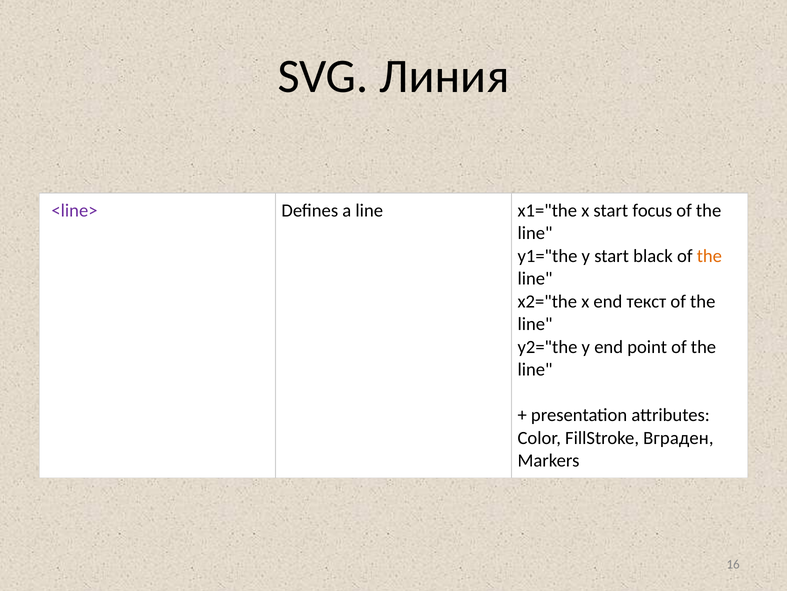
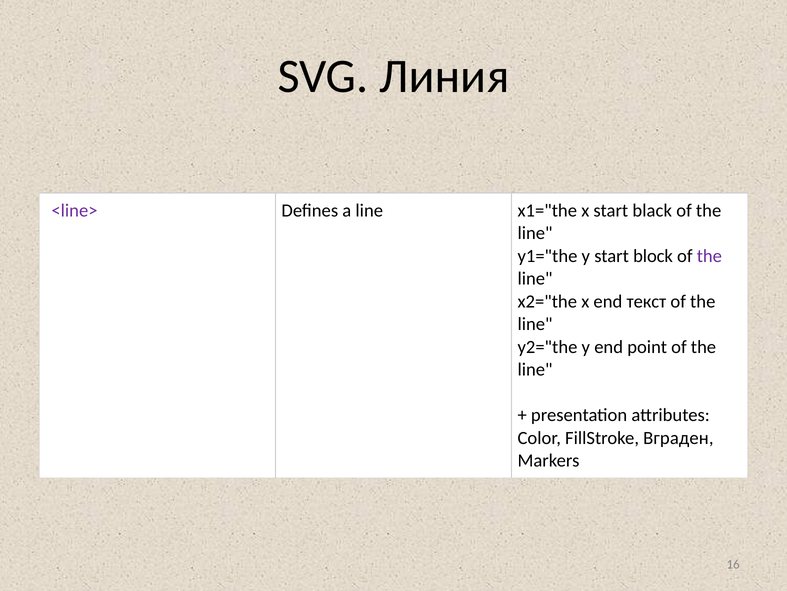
focus: focus -> black (652, 210)
black: black -> block (653, 256)
the colour: orange -> purple (709, 256)
